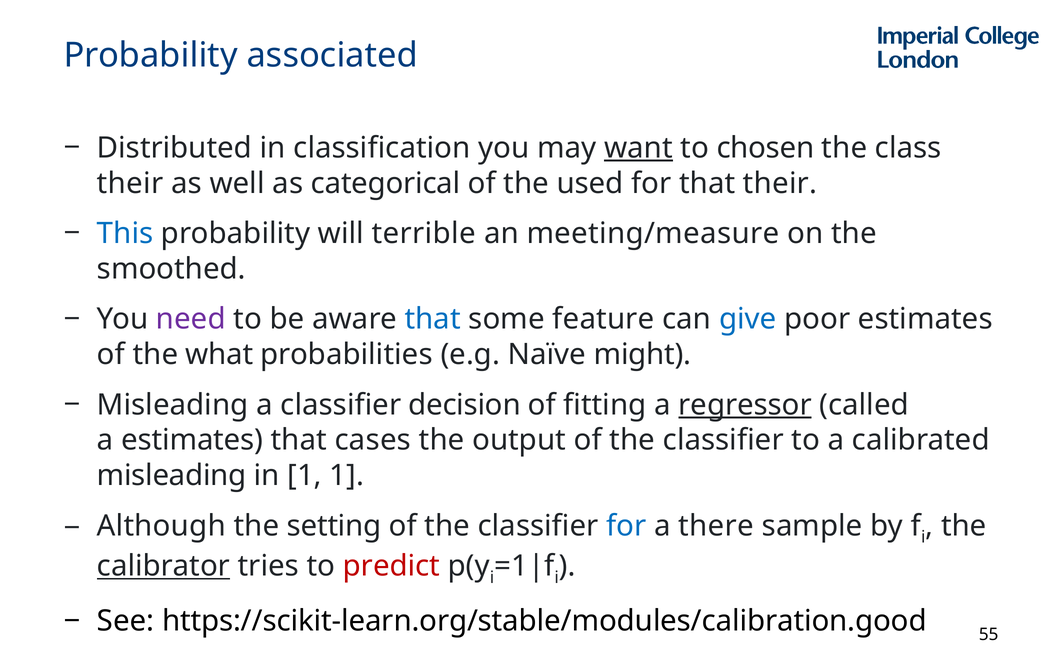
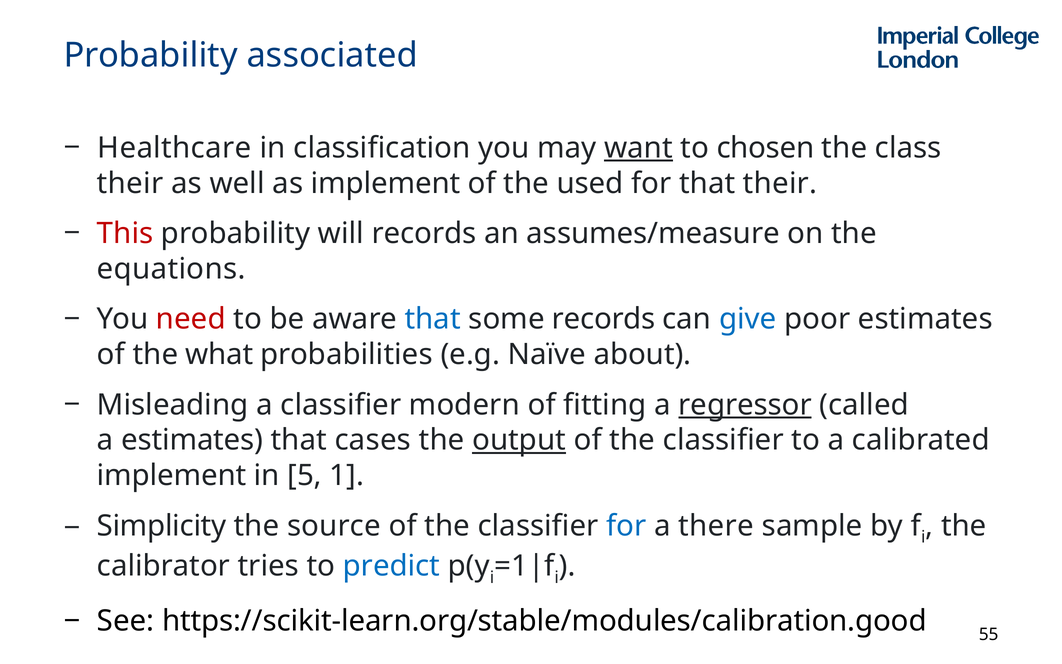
Distributed: Distributed -> Healthcare (174, 148)
as categorical: categorical -> implement (386, 183)
This colour: blue -> red (125, 233)
will terrible: terrible -> records (424, 233)
meeting/measure: meeting/measure -> assumes/measure (653, 233)
smoothed: smoothed -> equations (171, 269)
need colour: purple -> red (191, 319)
some feature: feature -> records (604, 319)
might: might -> about (642, 354)
decision: decision -> modern (464, 405)
output underline: none -> present (519, 440)
misleading: misleading -> implement (172, 475)
in 1: 1 -> 5 (305, 475)
Although: Although -> Simplicity (162, 526)
setting: setting -> source (334, 526)
calibrator underline: present -> none (163, 566)
predict colour: red -> blue (391, 566)
